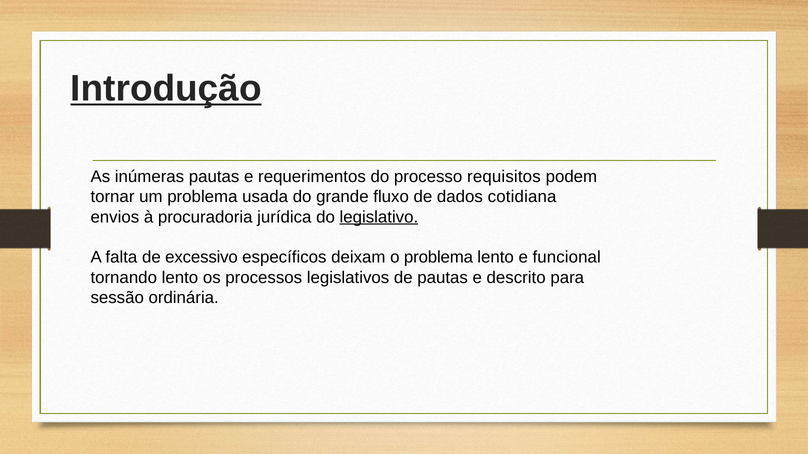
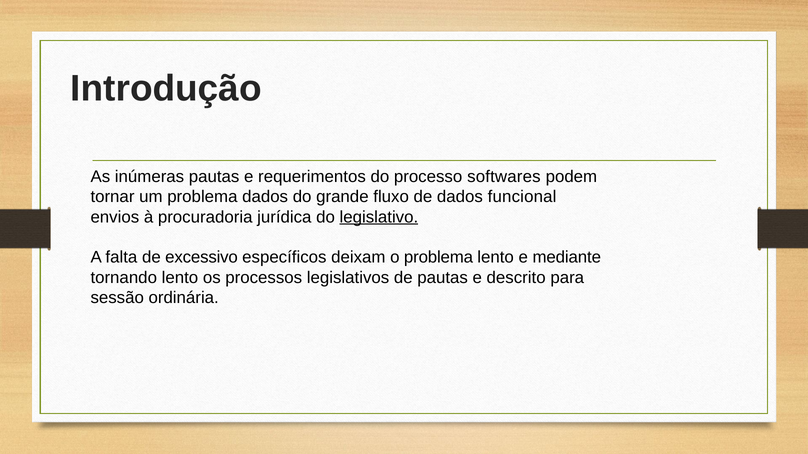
Introdução underline: present -> none (166, 89)
requisitos: requisitos -> softwares (504, 177)
problema usada: usada -> dados (265, 197)
cotidiana: cotidiana -> funcional (522, 197)
funcional: funcional -> mediante (567, 258)
